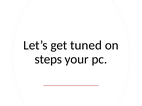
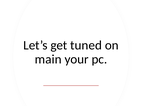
steps: steps -> main (48, 59)
